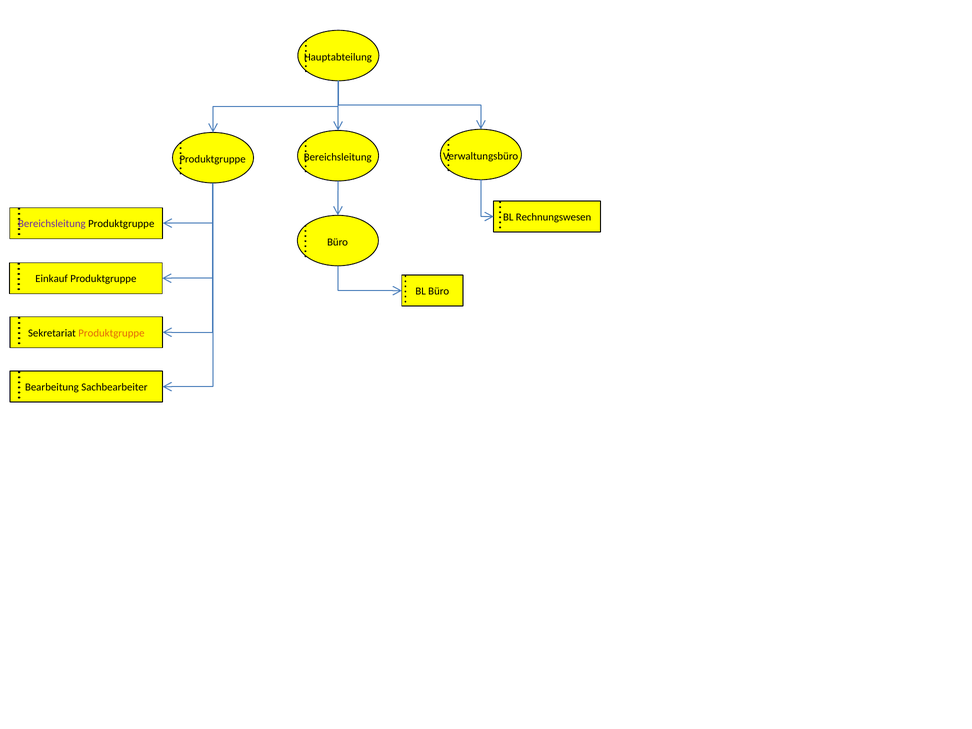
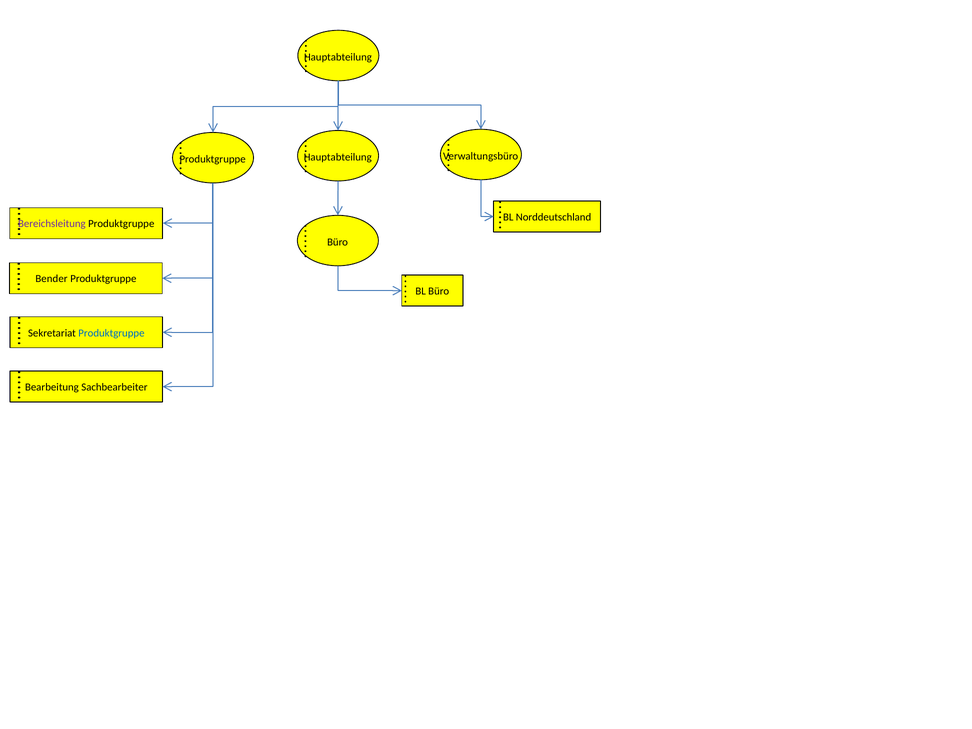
Bereichsleitung: Bereichsleitung -> Hauptabteilung (338, 157)
Rechnungswesen: Rechnungswesen -> Norddeutschland (554, 217)
Einkauf: Einkauf -> Bender (52, 279)
Produktgruppe colour: orange -> blue (111, 333)
